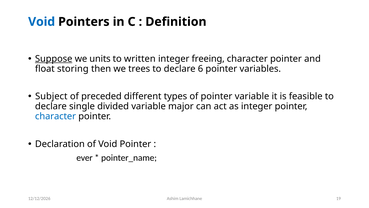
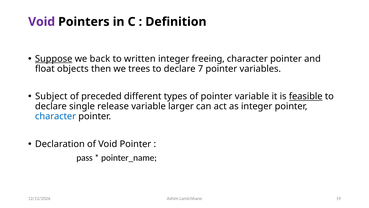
Void colour: blue -> purple (42, 22)
units: units -> back (100, 59)
storing: storing -> objects (73, 69)
6: 6 -> 7 (200, 69)
feasible underline: none -> present (306, 96)
divided: divided -> release (113, 106)
major: major -> larger (181, 106)
ever: ever -> pass (85, 158)
